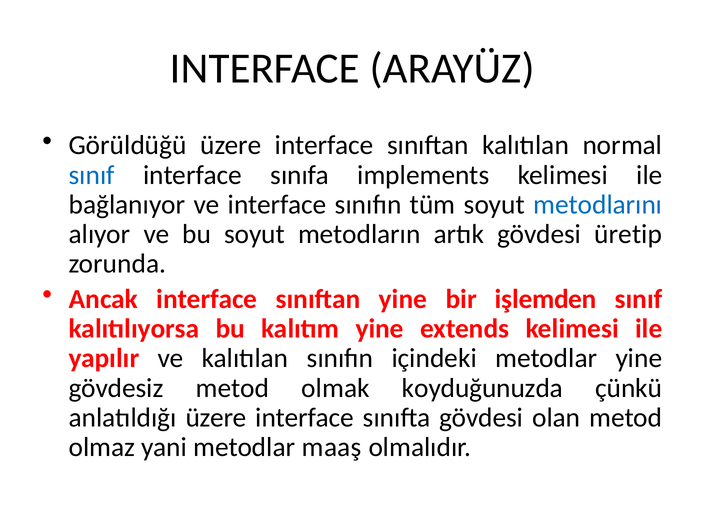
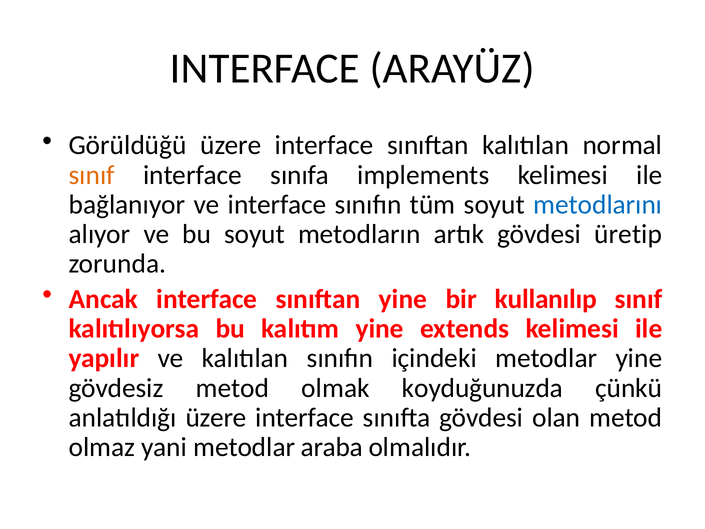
sınıf colour: blue -> orange (92, 175)
işlemden: işlemden -> kullanılıp (546, 299)
maaş: maaş -> araba (332, 447)
